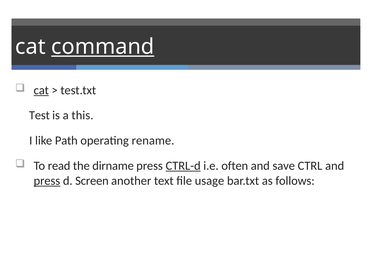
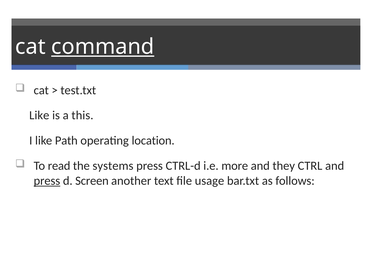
cat underline: present -> none (41, 90)
Test: Test -> Like (39, 115)
rename: rename -> location (153, 141)
dirname: dirname -> systems (113, 166)
CTRL-d underline: present -> none (183, 166)
often: often -> more (235, 166)
save: save -> they (284, 166)
